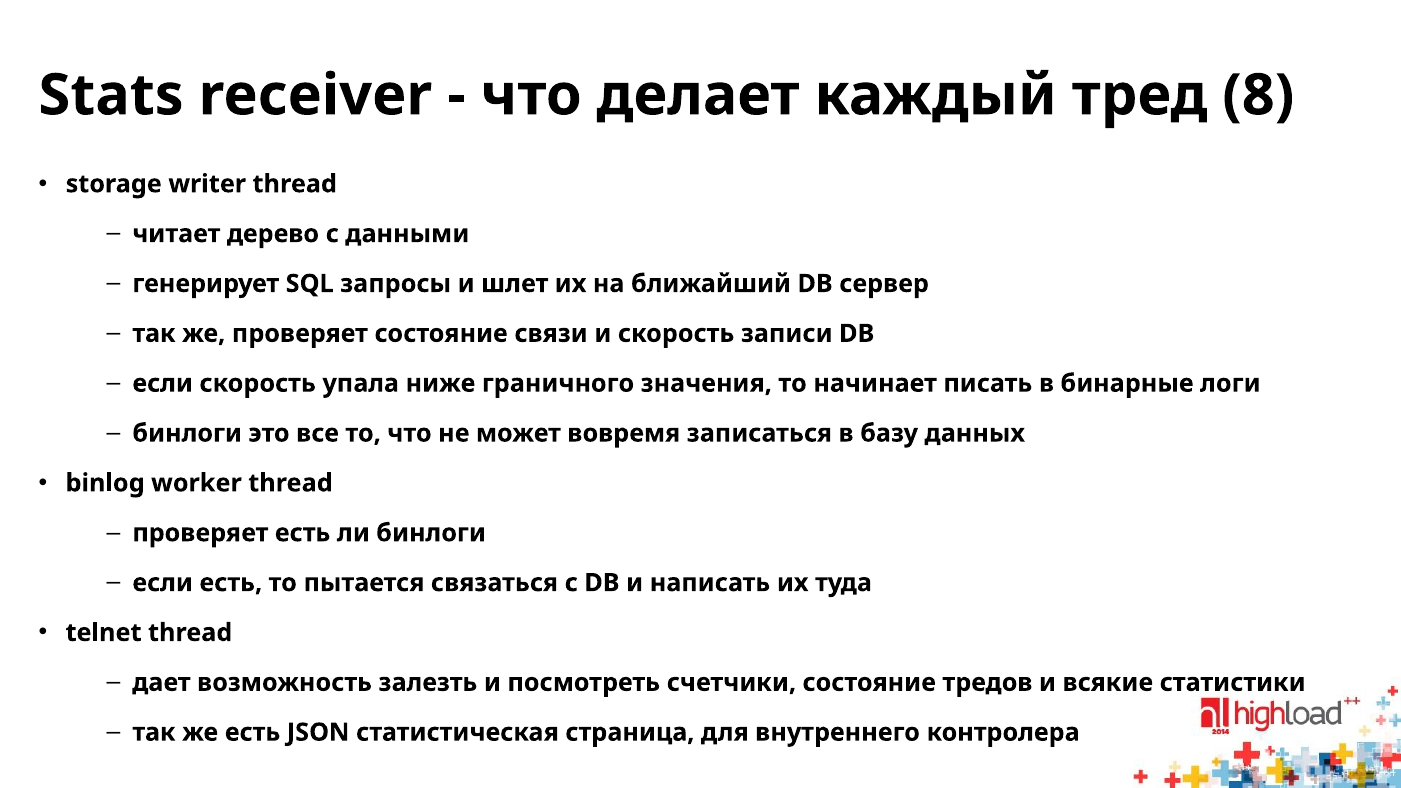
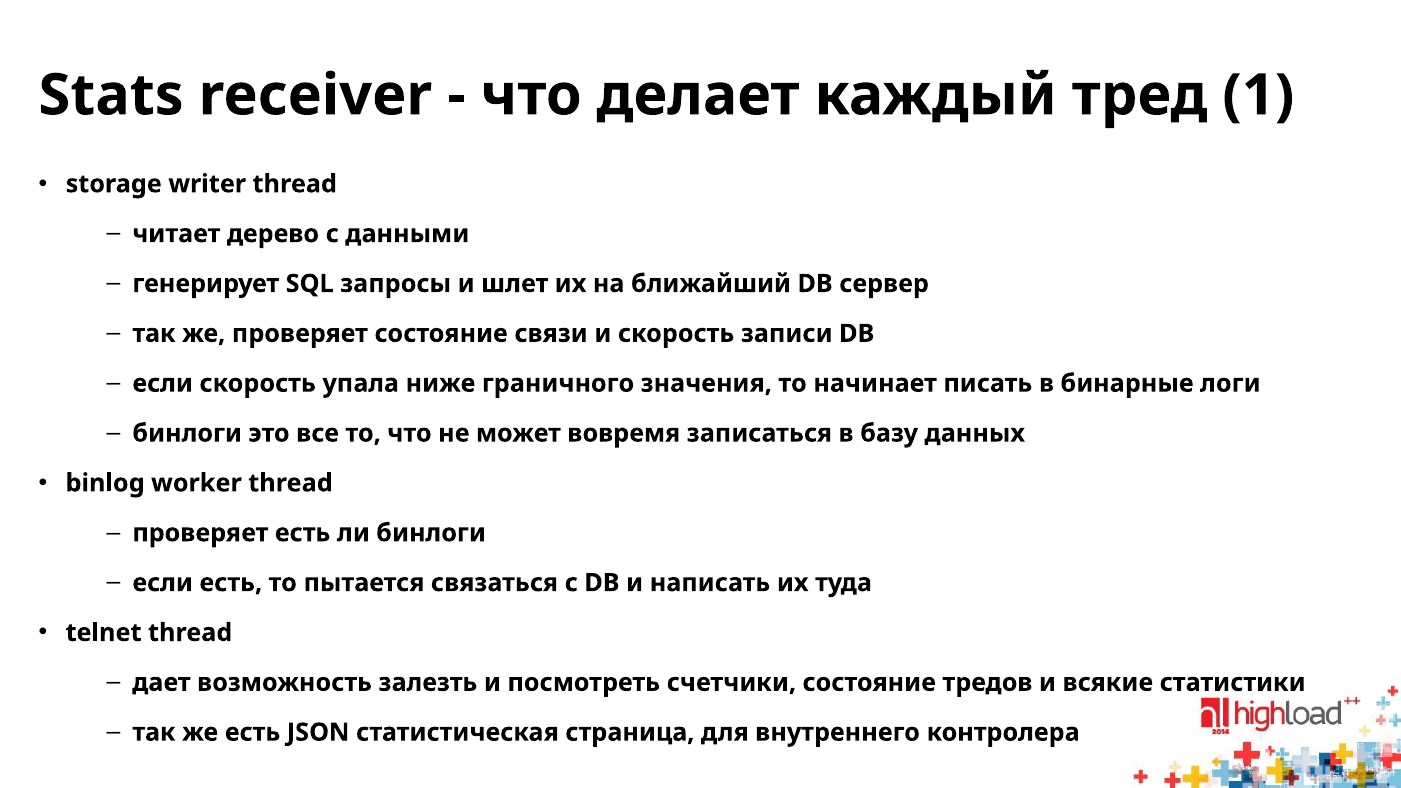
8: 8 -> 1 (1258, 95)
